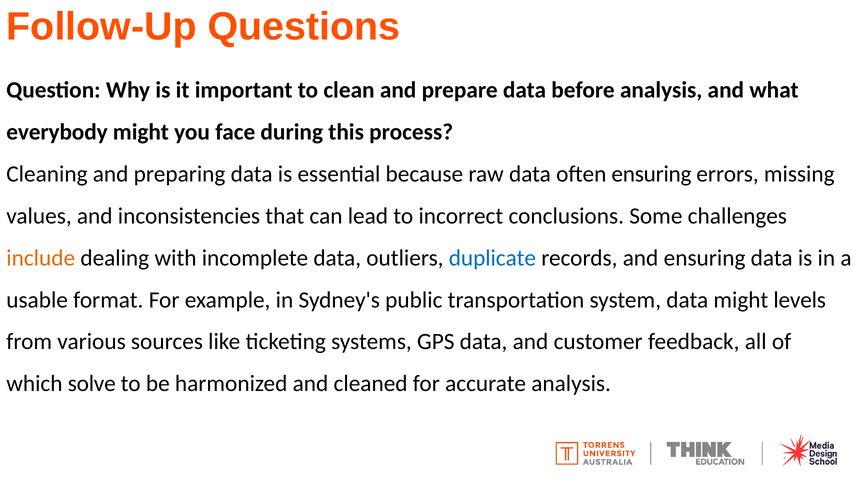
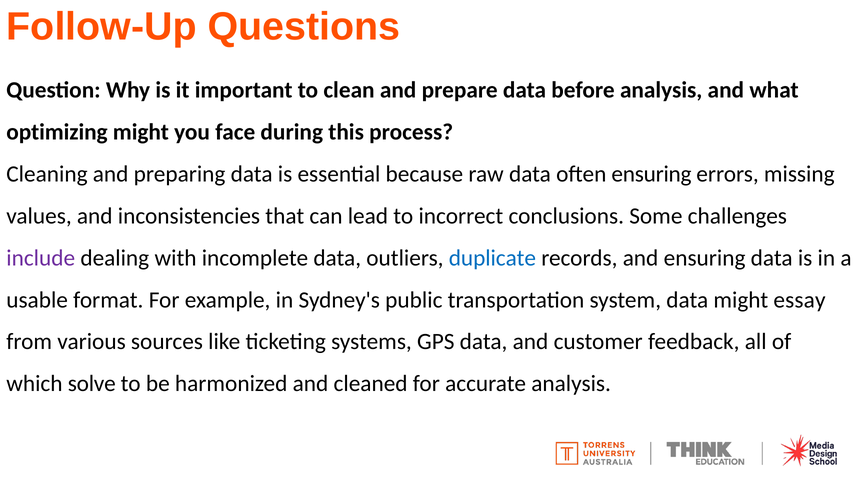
everybody: everybody -> optimizing (57, 132)
include colour: orange -> purple (41, 258)
levels: levels -> essay (800, 300)
